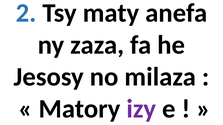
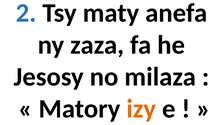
izy colour: purple -> orange (141, 109)
